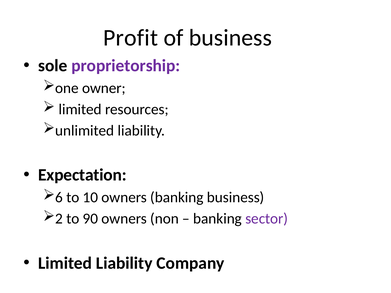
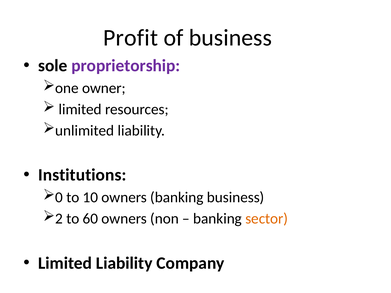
Expectation: Expectation -> Institutions (82, 175)
6: 6 -> 0 (59, 198)
90: 90 -> 60 (90, 219)
sector colour: purple -> orange (267, 219)
